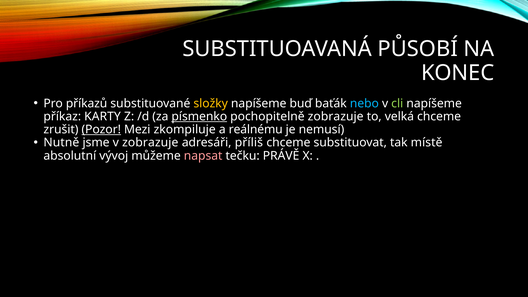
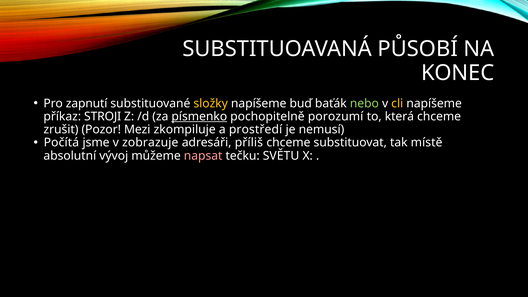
příkazů: příkazů -> zapnutí (87, 103)
nebo colour: light blue -> light green (364, 103)
cli colour: light green -> yellow (397, 103)
KARTY: KARTY -> STROJI (103, 117)
pochopitelně zobrazuje: zobrazuje -> porozumí (336, 117)
velká: velká -> která (399, 117)
Pozor underline: present -> none (101, 130)
reálnému: reálnému -> prostředí (256, 130)
Nutně: Nutně -> Počítá (61, 143)
PRÁVĚ: PRÁVĚ -> SVĚTU (281, 156)
